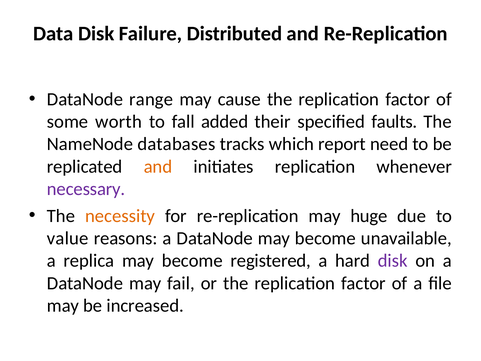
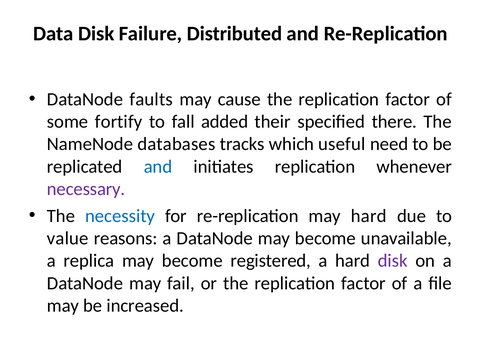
range: range -> faults (151, 99)
worth: worth -> fortify (119, 122)
faults: faults -> there (394, 122)
report: report -> useful (342, 144)
and colour: orange -> blue (158, 166)
necessity colour: orange -> blue (120, 216)
may huge: huge -> hard (369, 216)
